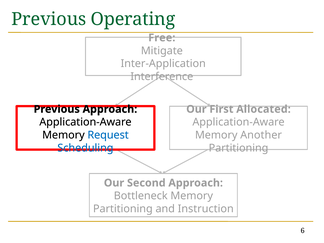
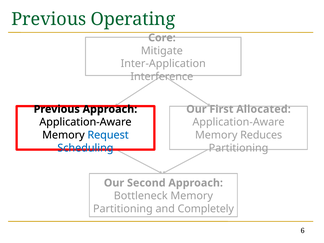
Free: Free -> Core (162, 38)
Another: Another -> Reduces (261, 135)
Instruction: Instruction -> Completely (206, 209)
